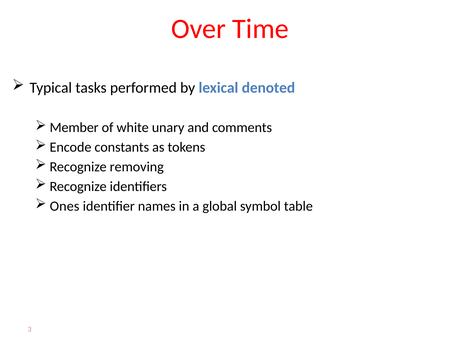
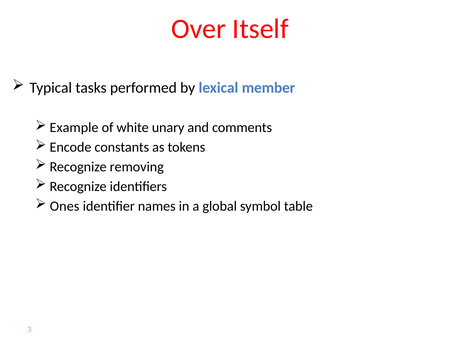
Time: Time -> Itself (260, 29)
denoted: denoted -> member (268, 88)
Member: Member -> Example (74, 128)
